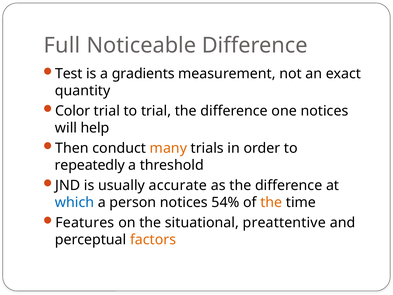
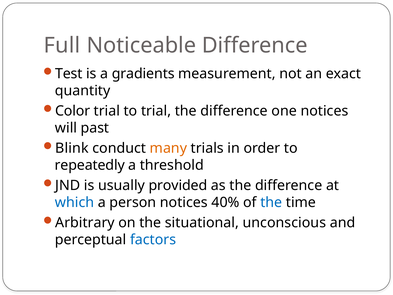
help: help -> past (95, 128)
Then: Then -> Blink (72, 148)
accurate: accurate -> provided (178, 185)
54%: 54% -> 40% (225, 202)
the colour: orange -> blue (271, 202)
Features: Features -> Arbitrary (85, 223)
preattentive: preattentive -> unconscious (284, 223)
factors colour: orange -> blue (153, 240)
